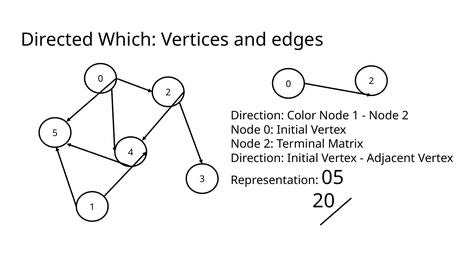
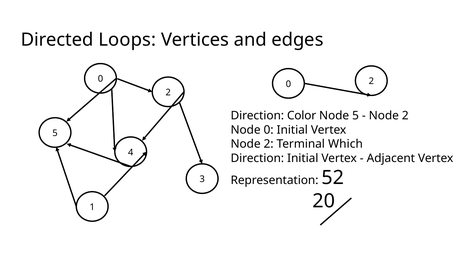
Which: Which -> Loops (127, 40)
Node 1: 1 -> 5 (356, 116)
Matrix: Matrix -> Which (346, 144)
05: 05 -> 52 (333, 178)
